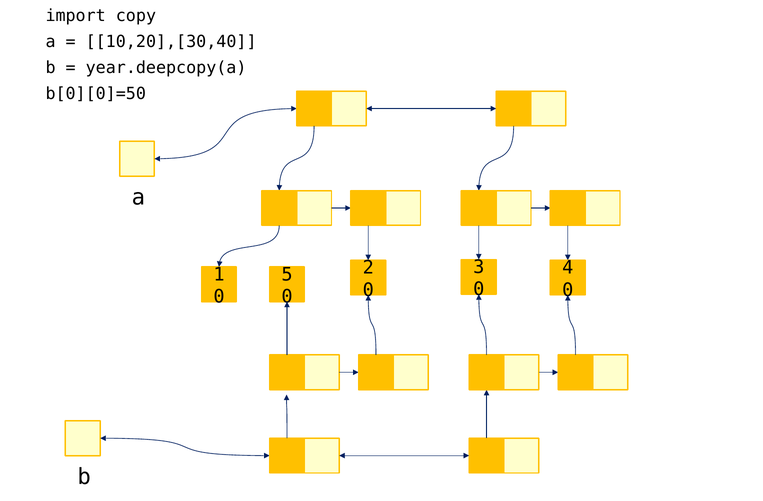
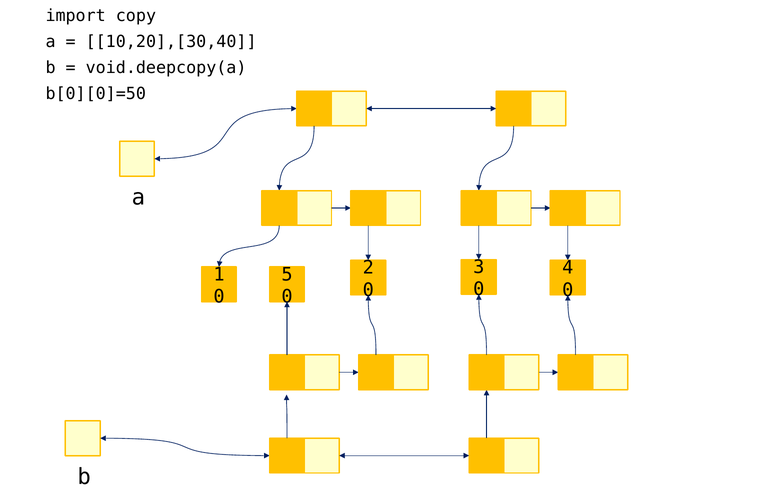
year.deepcopy(a: year.deepcopy(a -> void.deepcopy(a (166, 68)
